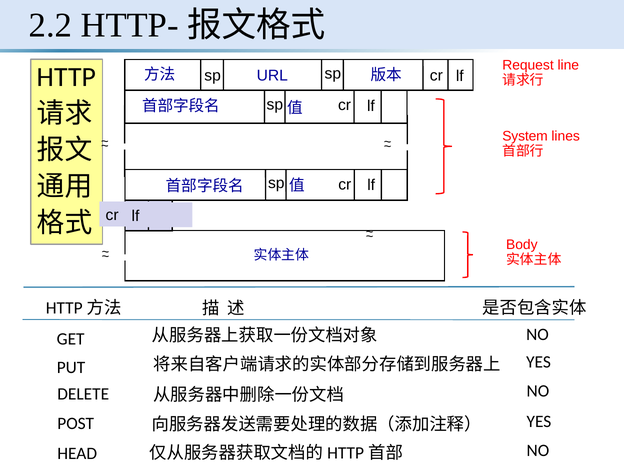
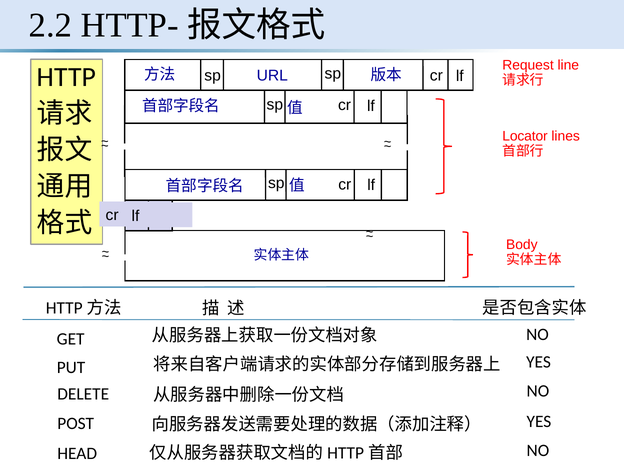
System: System -> Locator (525, 136)
